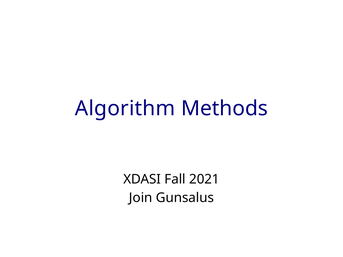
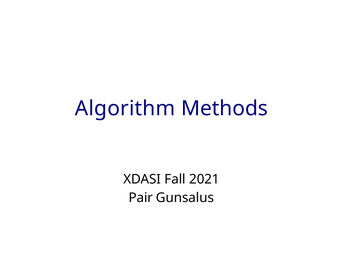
Join: Join -> Pair (141, 198)
